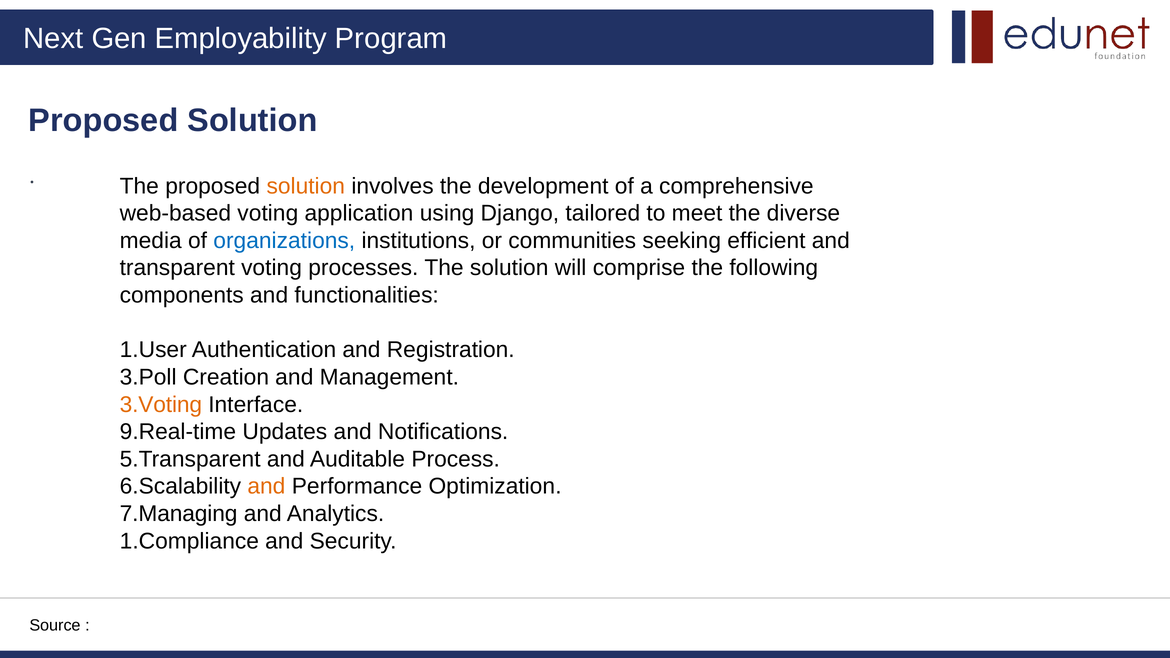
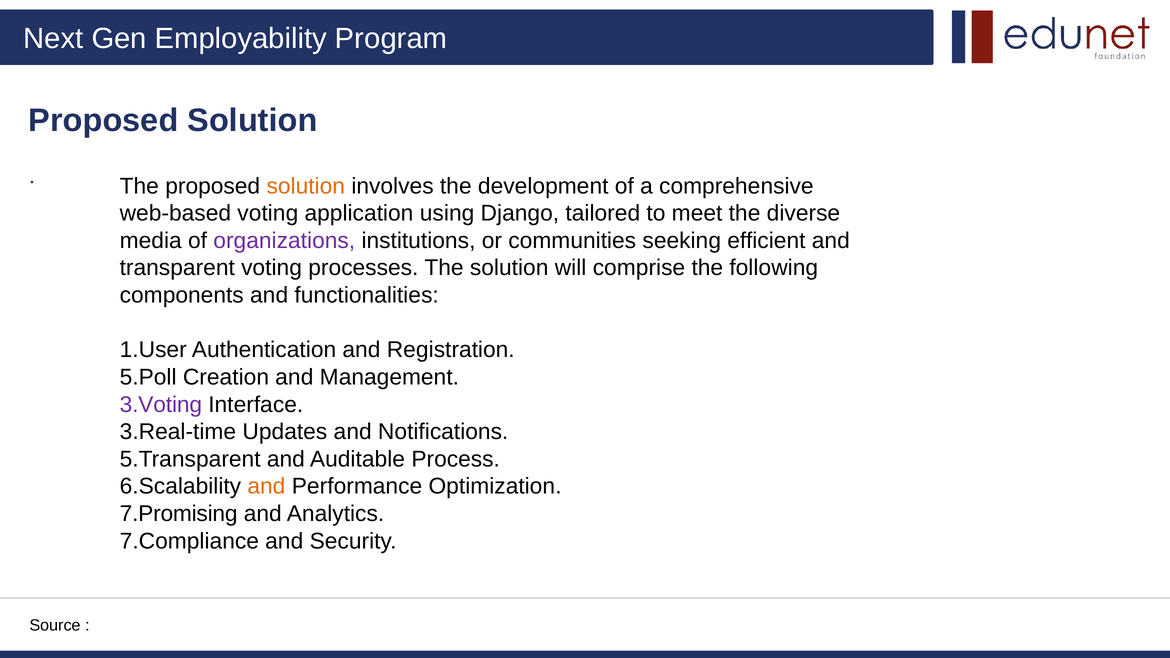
organizations colour: blue -> purple (284, 241)
3.Poll: 3.Poll -> 5.Poll (148, 377)
3.Voting colour: orange -> purple (161, 405)
9.Real-time: 9.Real-time -> 3.Real-time (178, 432)
7.Managing: 7.Managing -> 7.Promising (179, 514)
1.Compliance: 1.Compliance -> 7.Compliance (189, 541)
